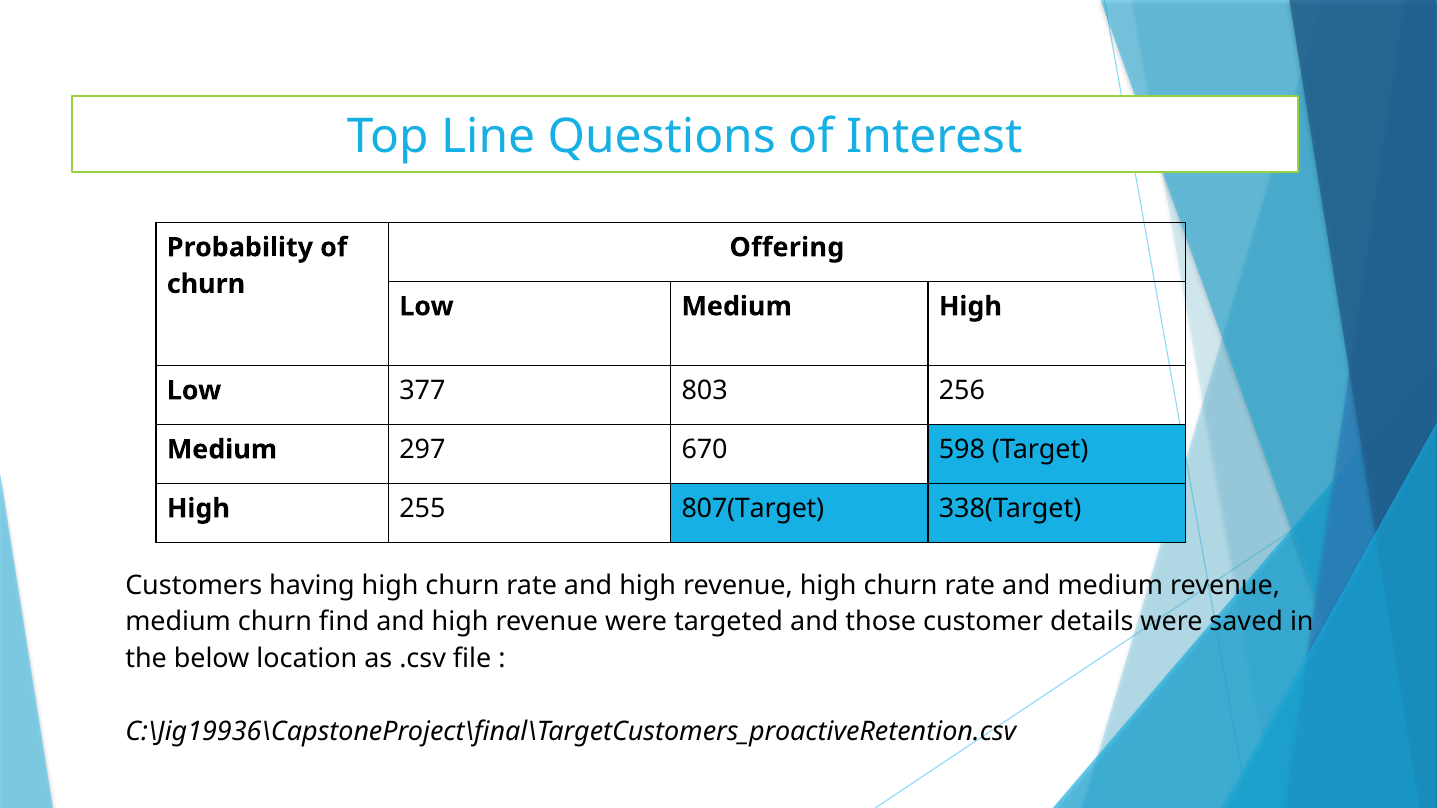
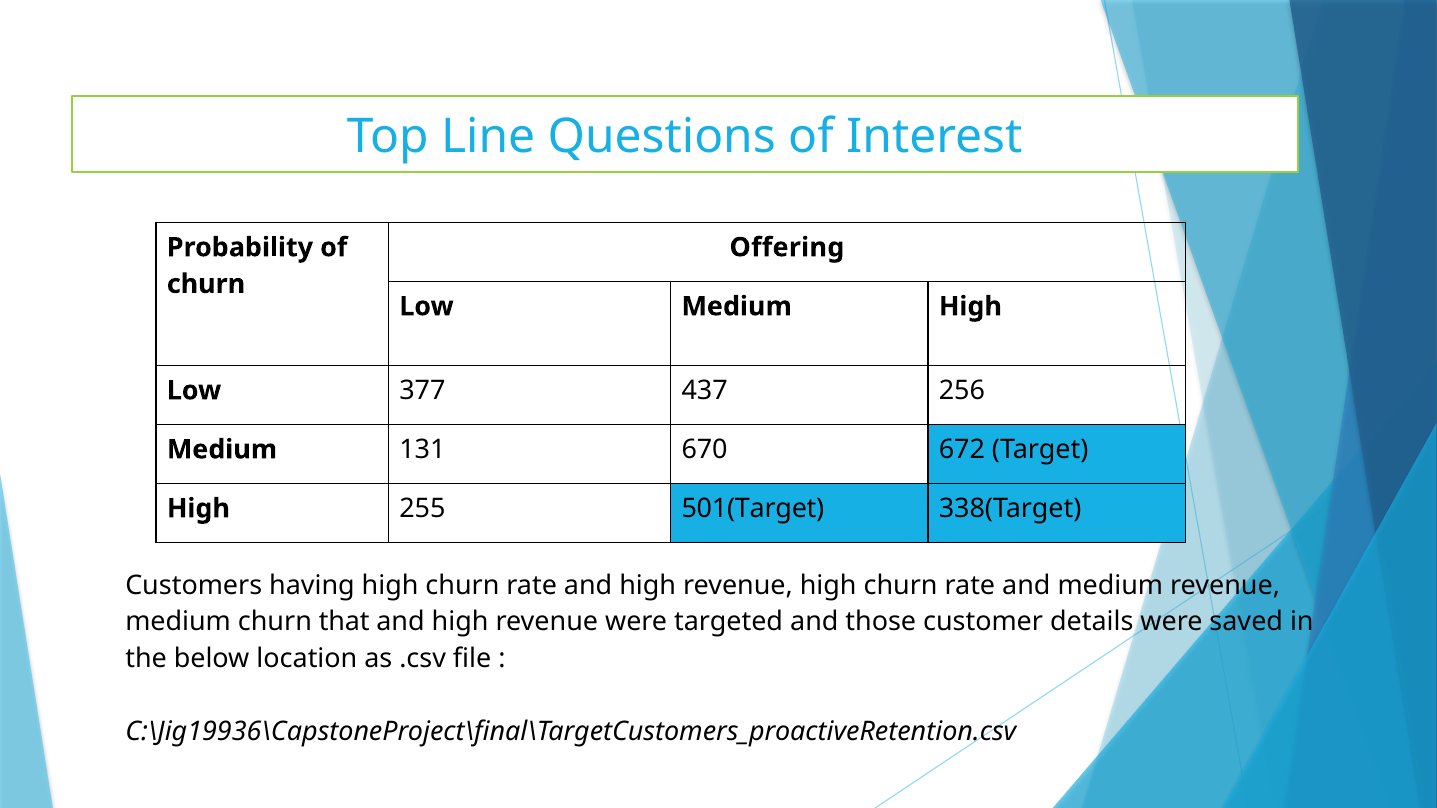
803: 803 -> 437 (705, 391)
297: 297 -> 131 (422, 450)
598: 598 -> 672 (962, 450)
807(Target: 807(Target -> 501(Target (753, 509)
find: find -> that (344, 622)
